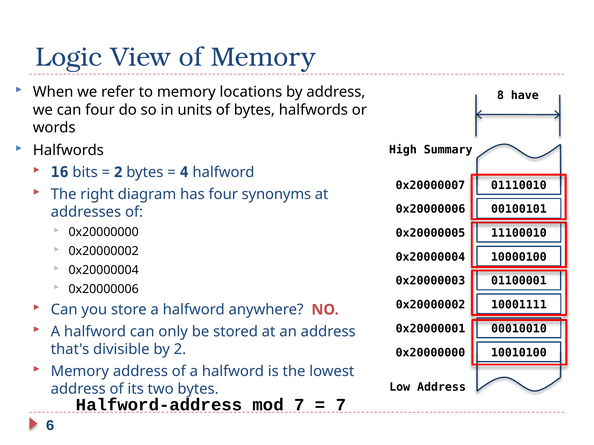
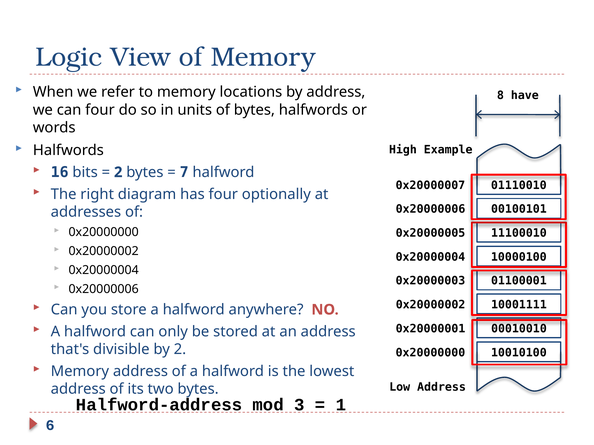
Summary: Summary -> Example (448, 150)
4: 4 -> 7 (184, 172)
synonyms: synonyms -> optionally (276, 194)
mod 7: 7 -> 3 (299, 405)
7: 7 -> 1 (341, 405)
